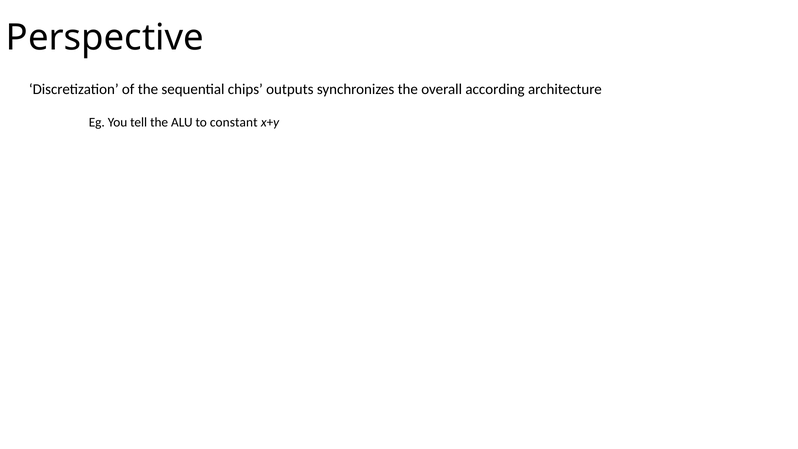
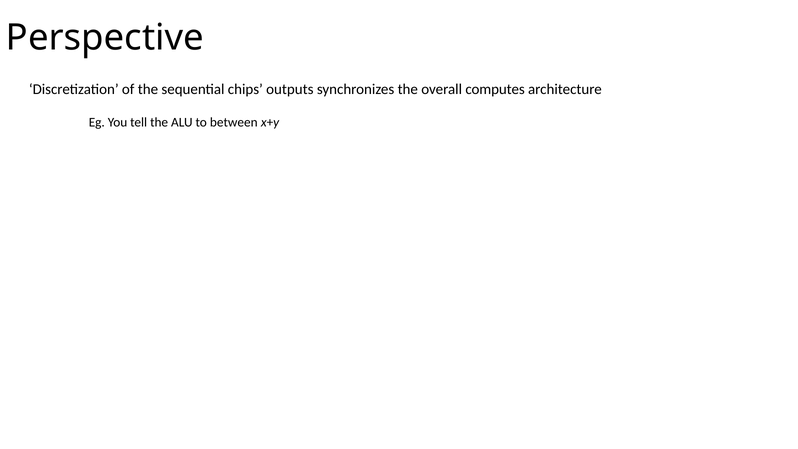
according: according -> computes (495, 90)
to constant: constant -> between (234, 122)
